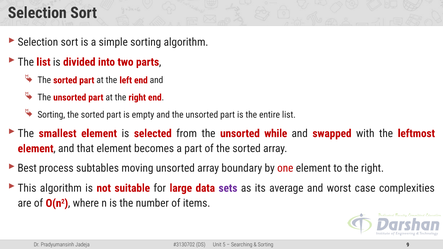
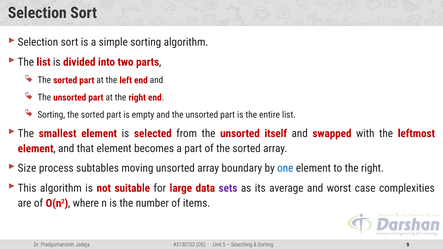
while: while -> itself (276, 134)
Best: Best -> Size (27, 168)
one colour: red -> blue (285, 168)
